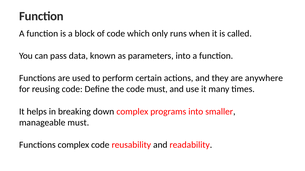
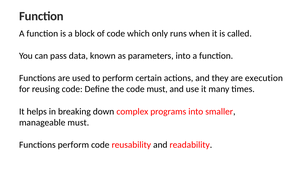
anywhere: anywhere -> execution (264, 78)
Functions complex: complex -> perform (73, 145)
